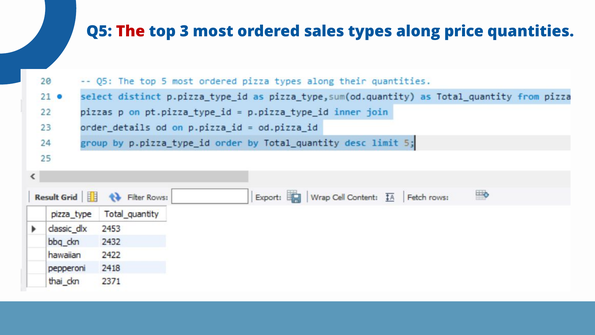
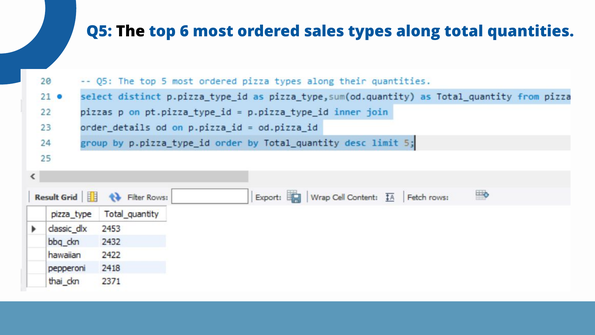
The colour: red -> black (130, 31)
3: 3 -> 6 (184, 31)
price: price -> total (464, 31)
